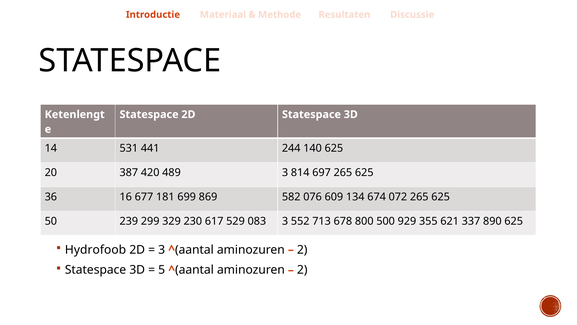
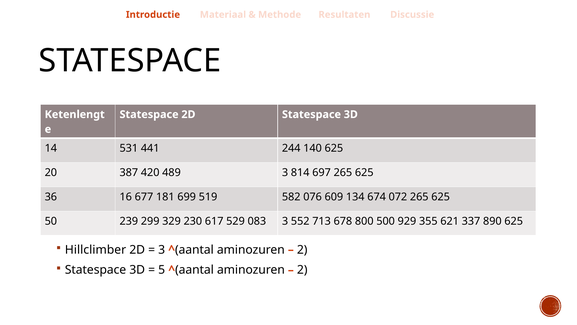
869: 869 -> 519 (208, 197)
Hydrofoob: Hydrofoob -> Hillclimber (96, 249)
